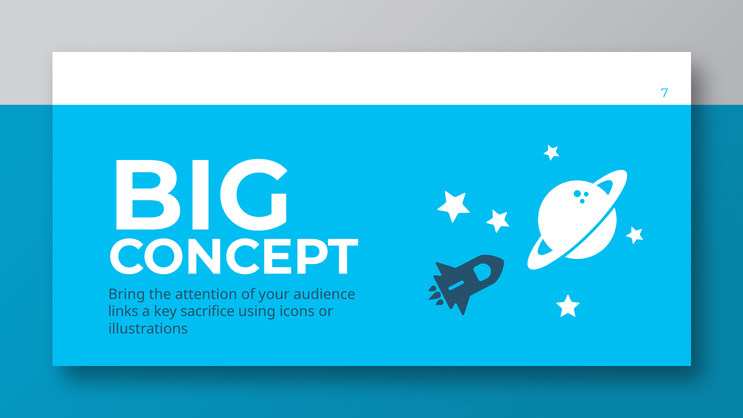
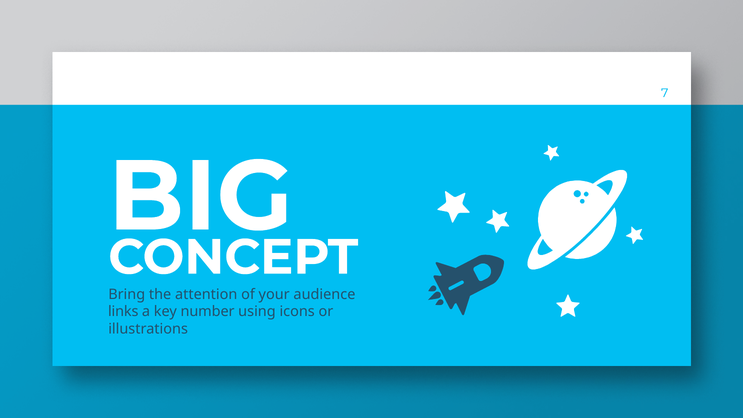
sacrifice: sacrifice -> number (208, 312)
